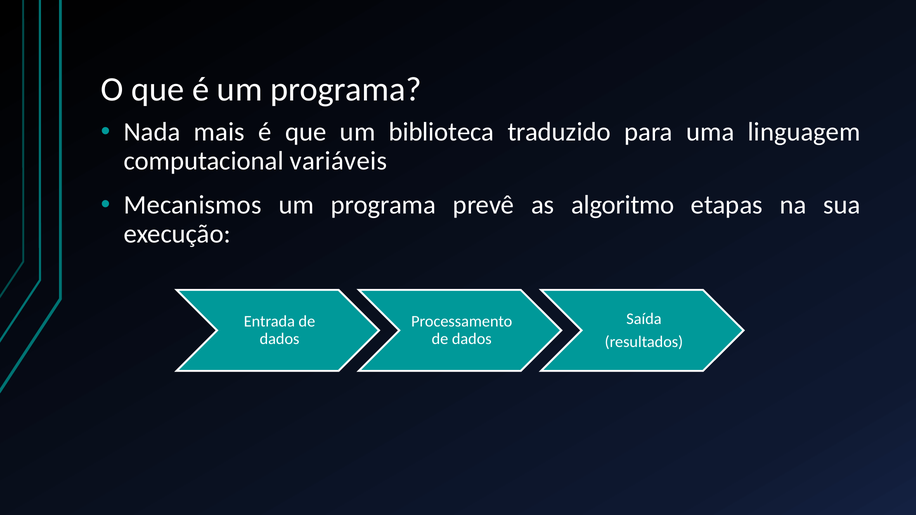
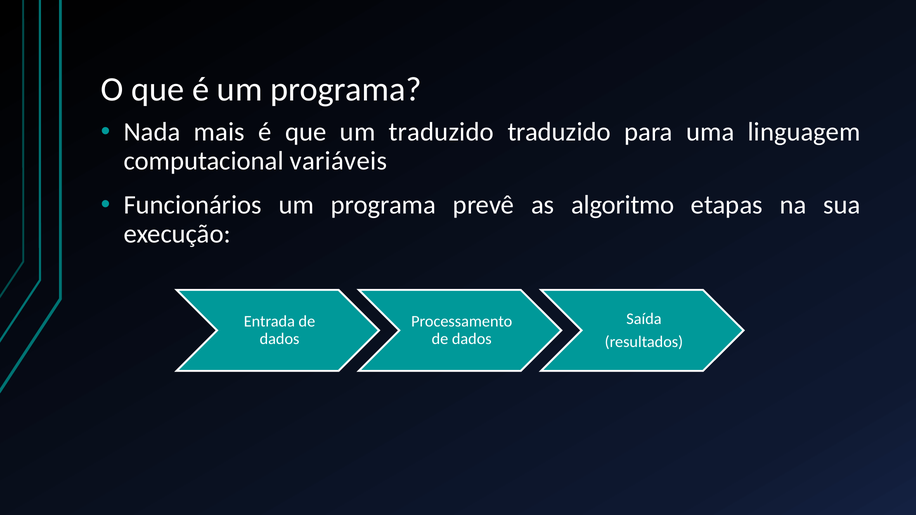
um biblioteca: biblioteca -> traduzido (441, 132)
Mecanismos: Mecanismos -> Funcionários (193, 205)
